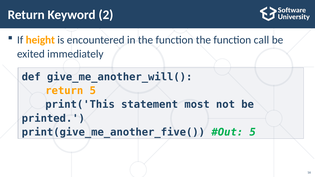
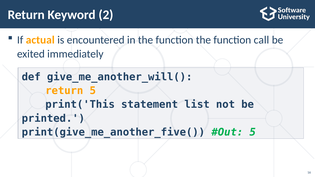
height: height -> actual (40, 40)
most: most -> list (197, 105)
